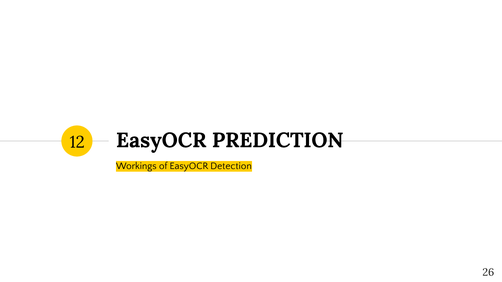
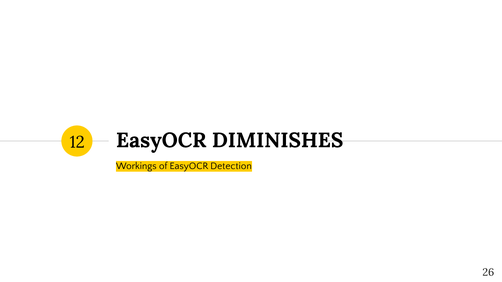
PREDICTION: PREDICTION -> DIMINISHES (278, 141)
